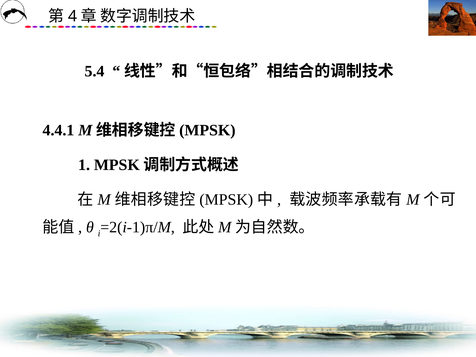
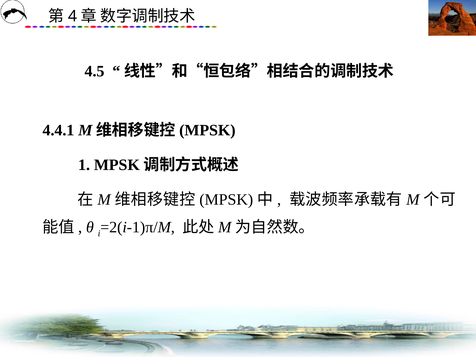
5.4: 5.4 -> 4.5 (94, 71)
